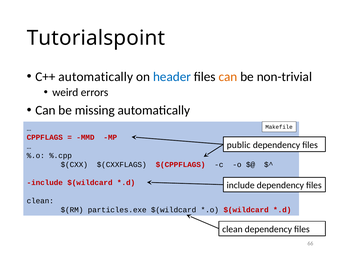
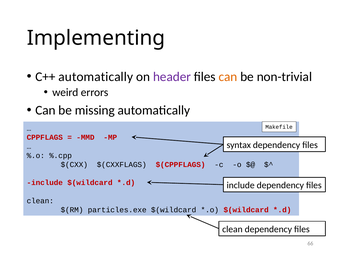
Tutorialspoint: Tutorialspoint -> Implementing (96, 38)
header colour: blue -> purple (172, 77)
public: public -> syntax (239, 145)
